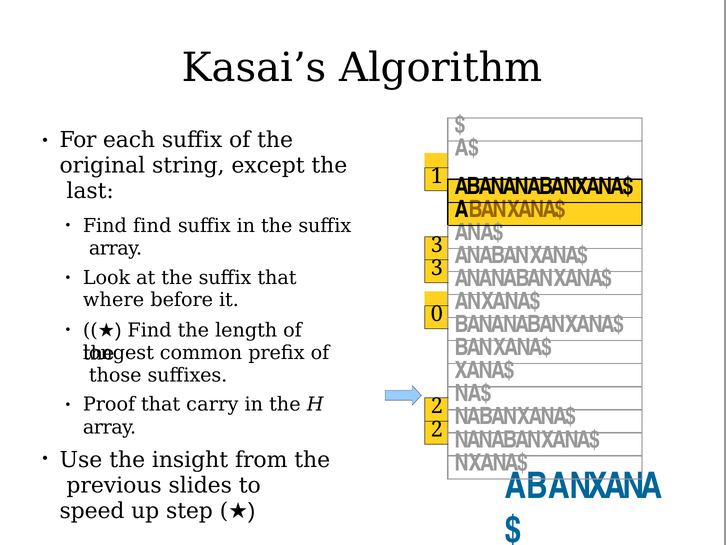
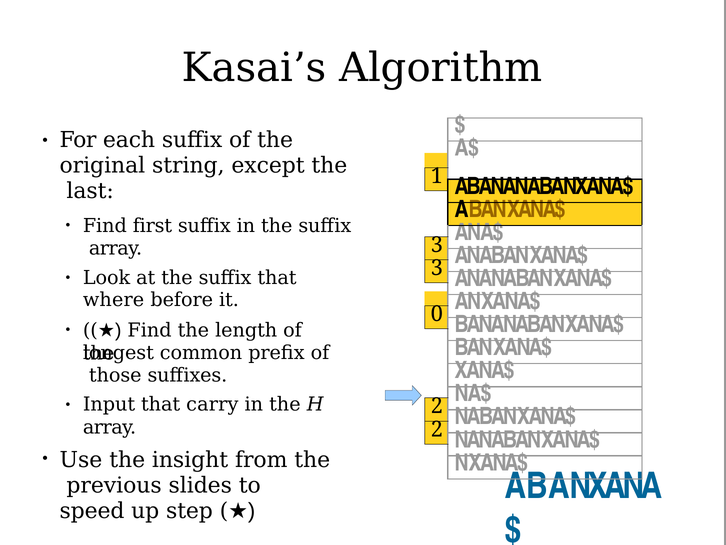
Find find: find -> first (152, 226)
Proof: Proof -> Input (109, 404)
